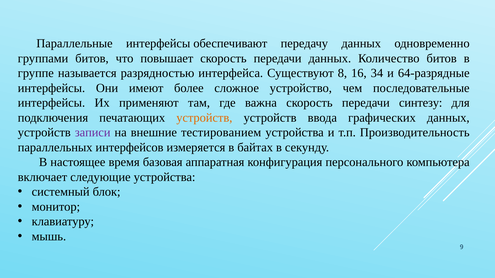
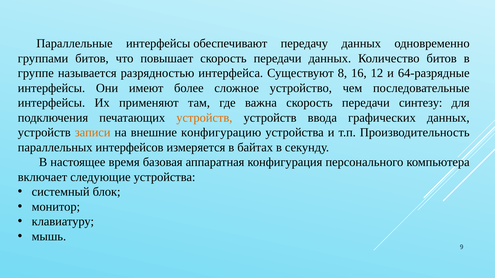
34: 34 -> 12 (377, 73)
записи colour: purple -> orange (93, 133)
тестированием: тестированием -> конфигурацию (221, 133)
